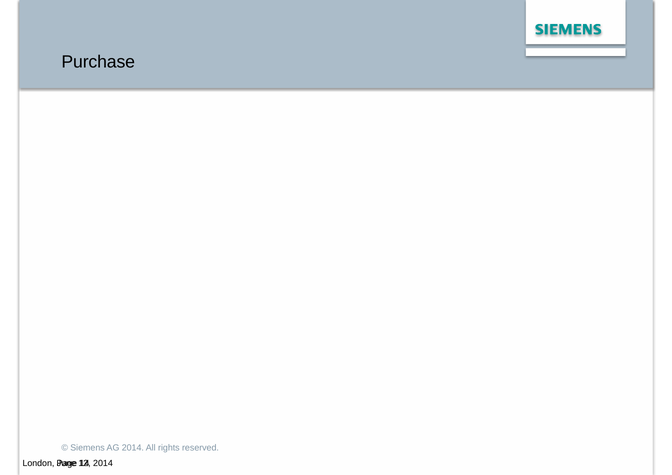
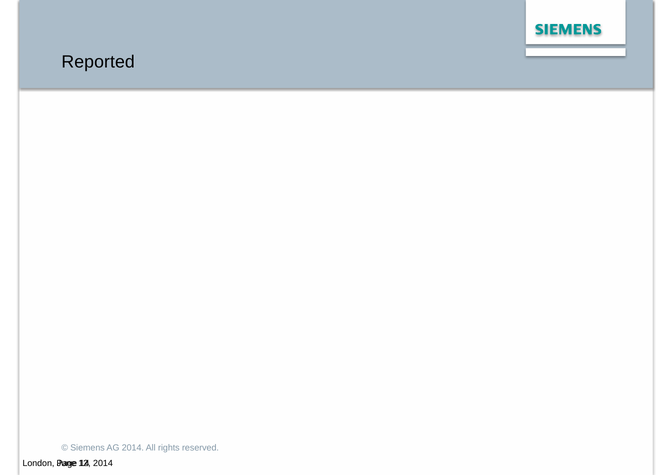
Purchase: Purchase -> Reported (98, 62)
